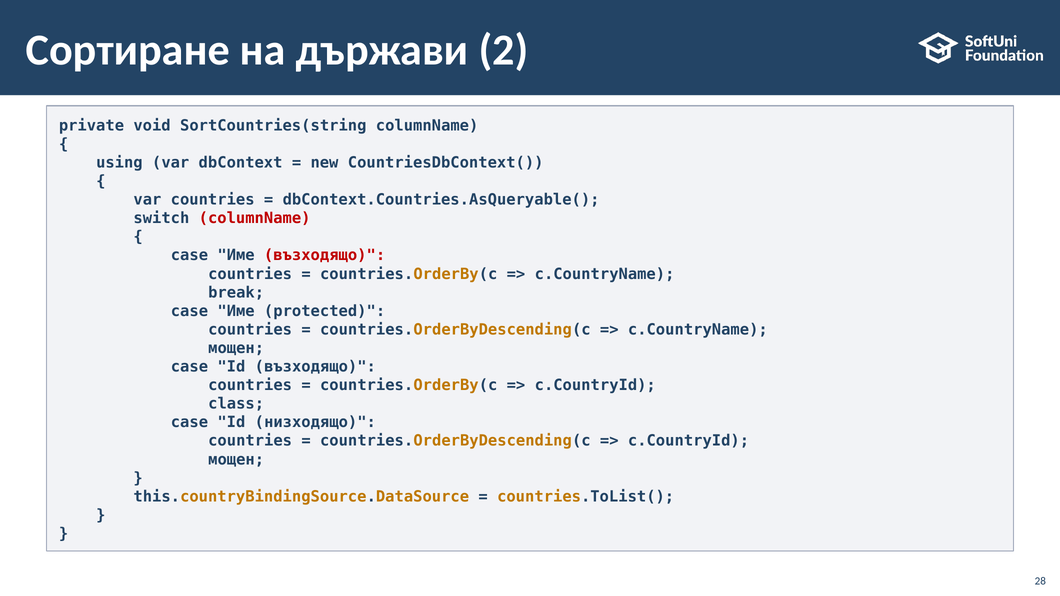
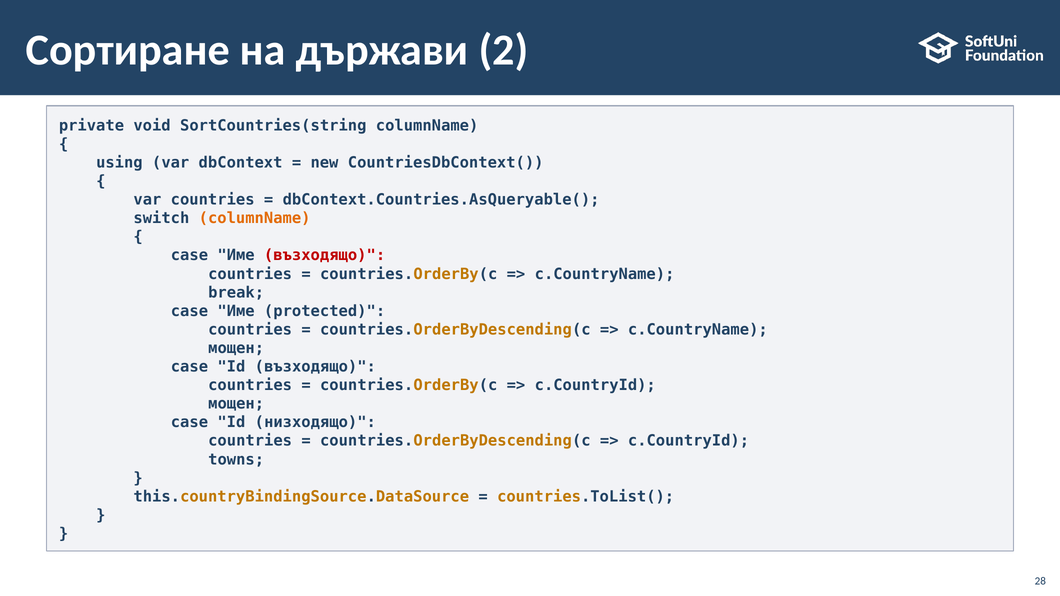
columnName colour: red -> orange (255, 218)
class: class -> мощен (236, 404)
мощен: мощен -> towns (236, 460)
